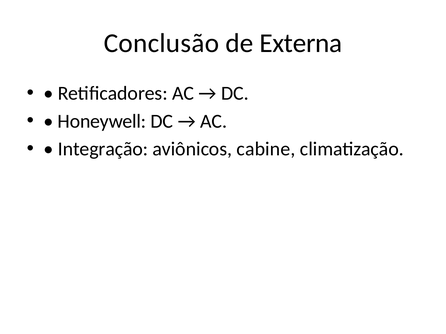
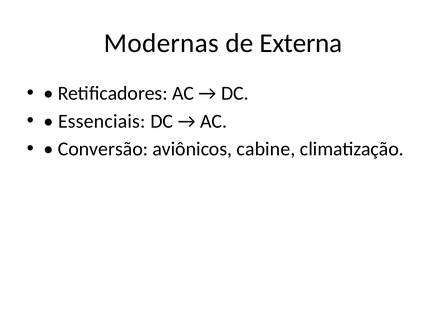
Conclusão: Conclusão -> Modernas (161, 43)
Honeywell: Honeywell -> Essenciais (102, 121)
Integração: Integração -> Conversão (103, 149)
